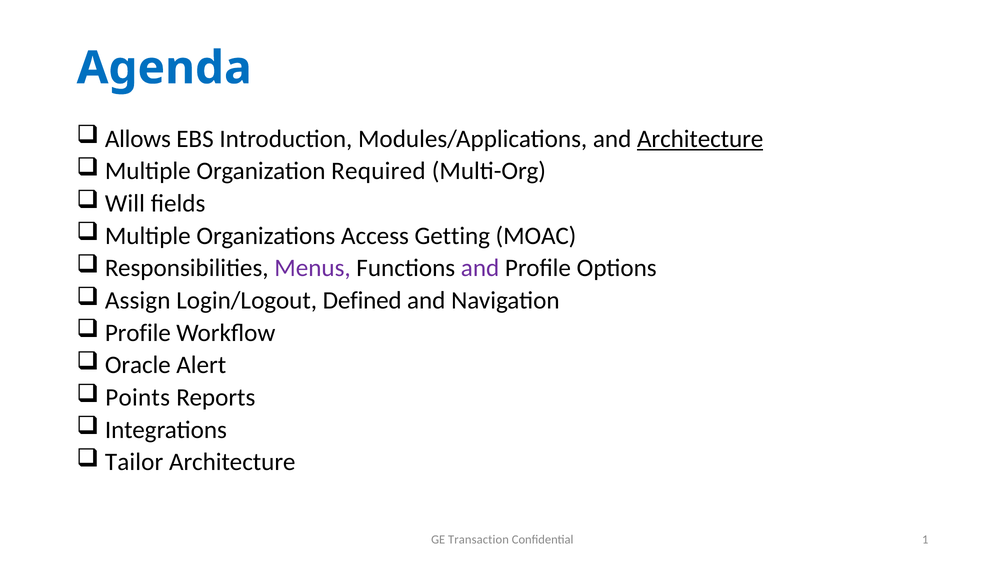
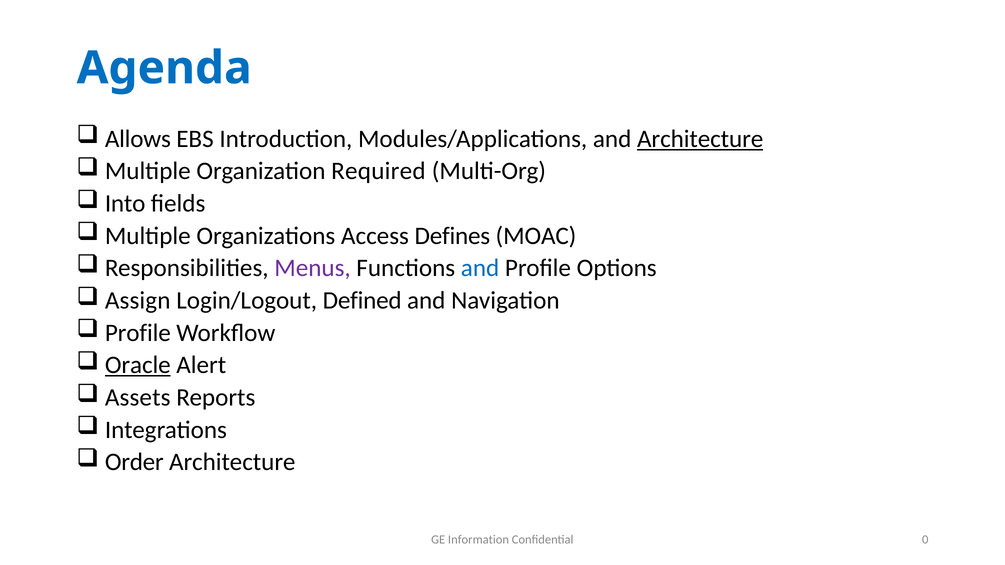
Will: Will -> Into (125, 204)
Getting: Getting -> Defines (452, 236)
and colour: purple -> blue (480, 268)
Oracle underline: none -> present (138, 365)
Points: Points -> Assets (138, 398)
Tailor: Tailor -> Order (134, 462)
Transaction: Transaction -> Information (479, 540)
1: 1 -> 0 (925, 540)
